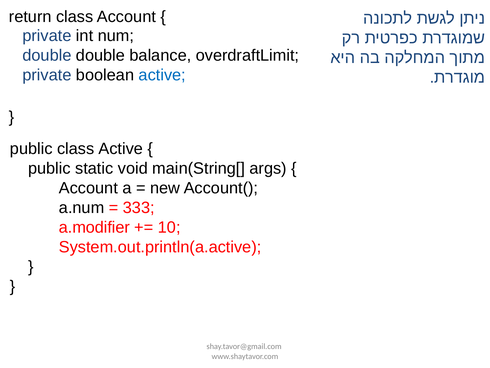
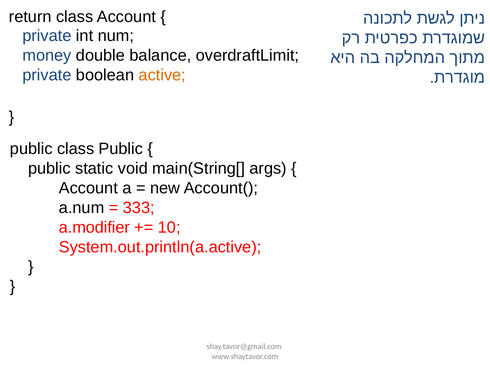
double: double -> money (47, 55)
active colour: blue -> orange (162, 75)
class Active: Active -> Public (121, 149)
